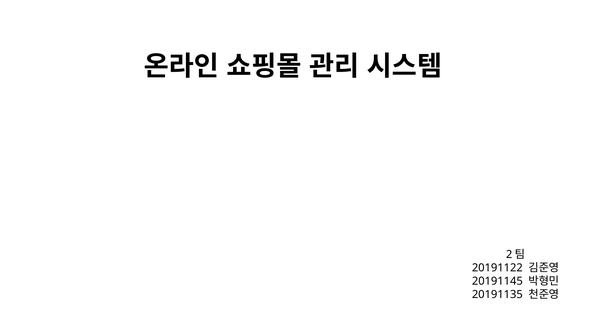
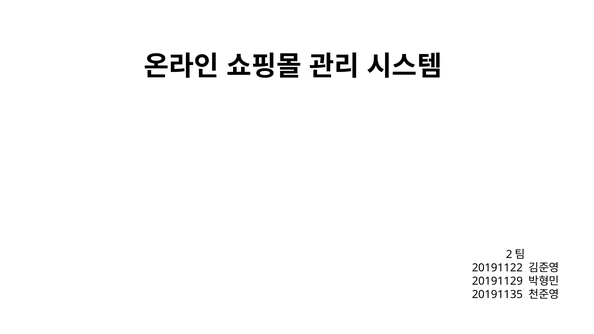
20191145: 20191145 -> 20191129 (497, 281)
